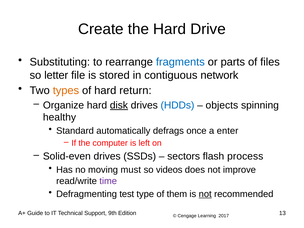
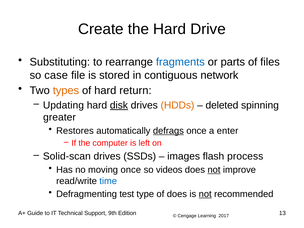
letter: letter -> case (56, 75)
Organize: Organize -> Updating (63, 105)
HDDs colour: blue -> orange (177, 105)
objects: objects -> deleted (222, 105)
healthy: healthy -> greater (59, 117)
Standard: Standard -> Restores (75, 131)
defrags underline: none -> present (168, 131)
Solid-even: Solid-even -> Solid-scan (67, 156)
sectors: sectors -> images (184, 156)
moving must: must -> once (131, 170)
not underline: none -> present (214, 170)
time colour: purple -> blue (108, 181)
of them: them -> does (177, 194)
